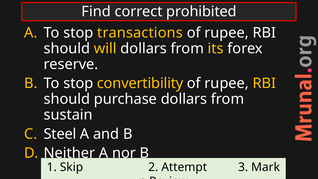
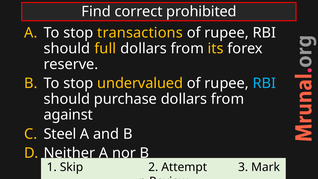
will: will -> full (105, 49)
convertibility: convertibility -> undervalued (140, 83)
RBI colour: yellow -> light blue (264, 83)
sustain: sustain -> against (68, 115)
